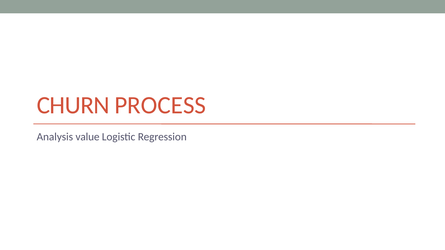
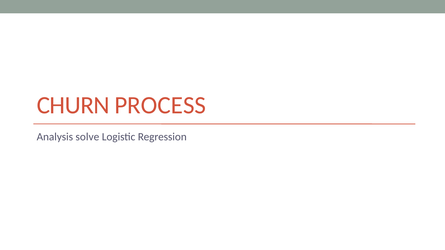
value: value -> solve (87, 137)
